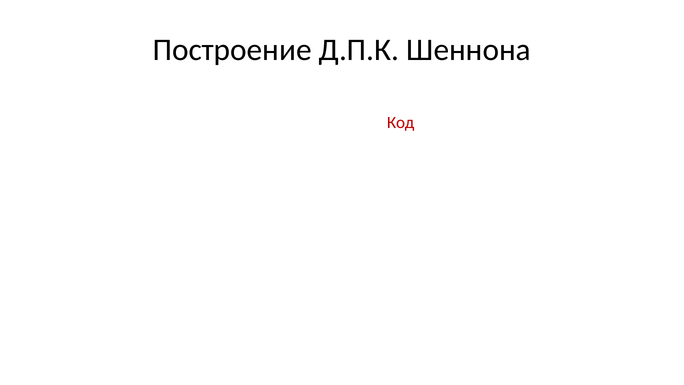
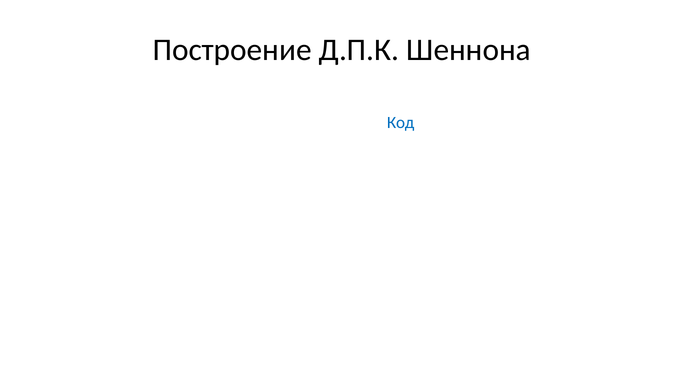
Код colour: red -> blue (401, 122)
